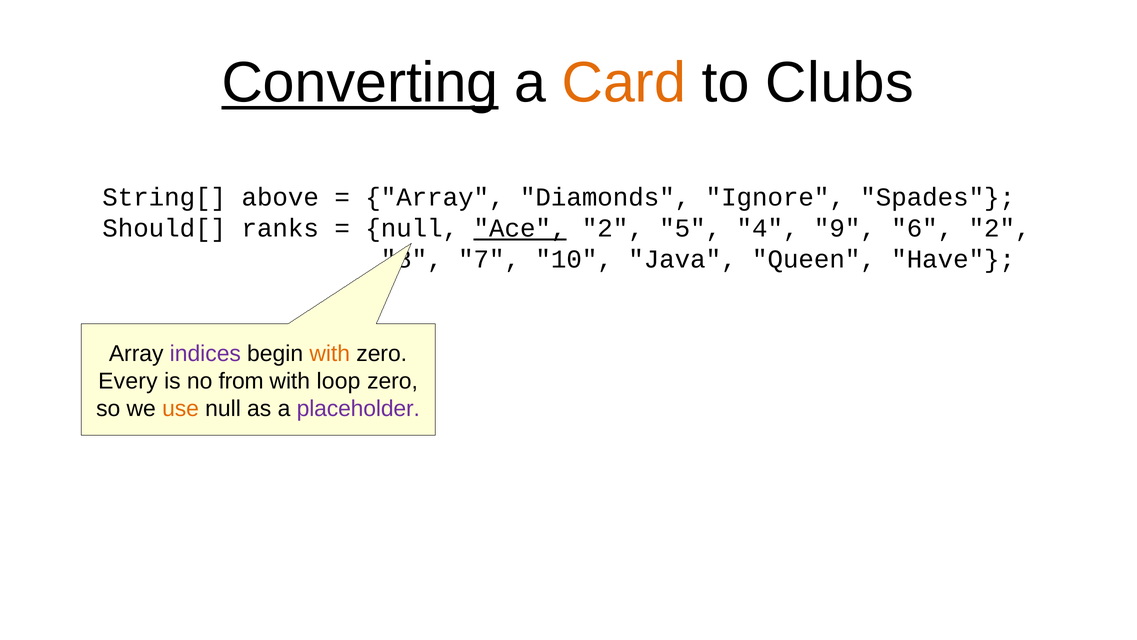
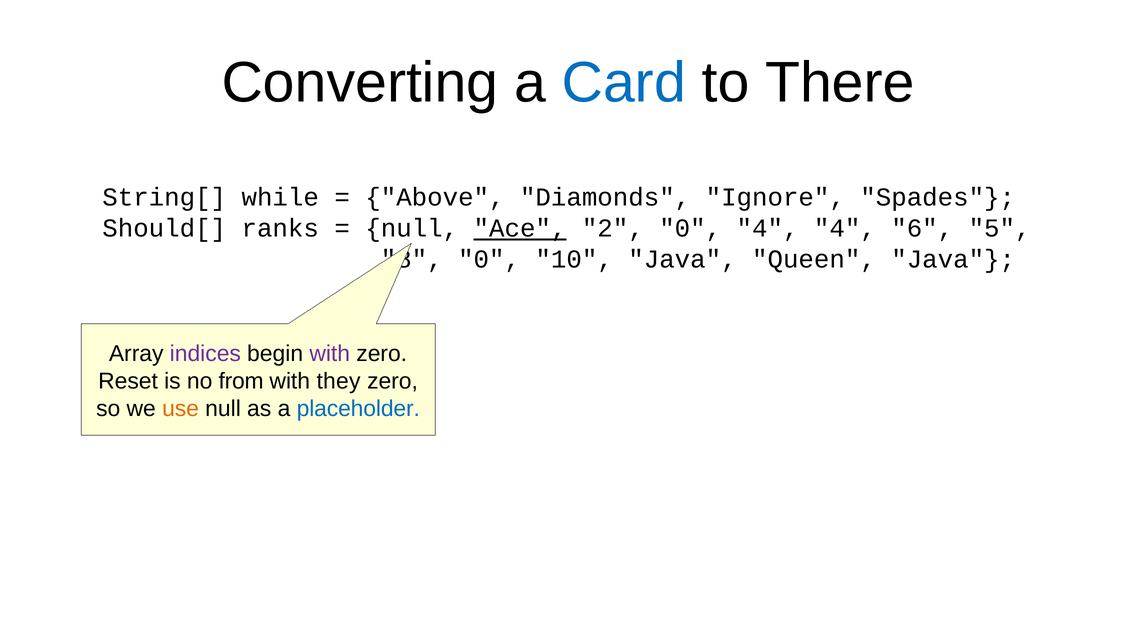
Converting underline: present -> none (360, 83)
Card colour: orange -> blue (624, 83)
Clubs: Clubs -> There (840, 83)
above: above -> while (280, 197)
Array: Array -> Above (435, 197)
2 5: 5 -> 0 (690, 228)
4 9: 9 -> 4 (845, 228)
6 2: 2 -> 5 (1000, 228)
7: 7 -> 0 (489, 259)
Queen Have: Have -> Java (953, 259)
with colour: orange -> purple (330, 353)
Every: Every -> Reset (128, 381)
loop: loop -> they (338, 381)
placeholder colour: purple -> blue (358, 408)
